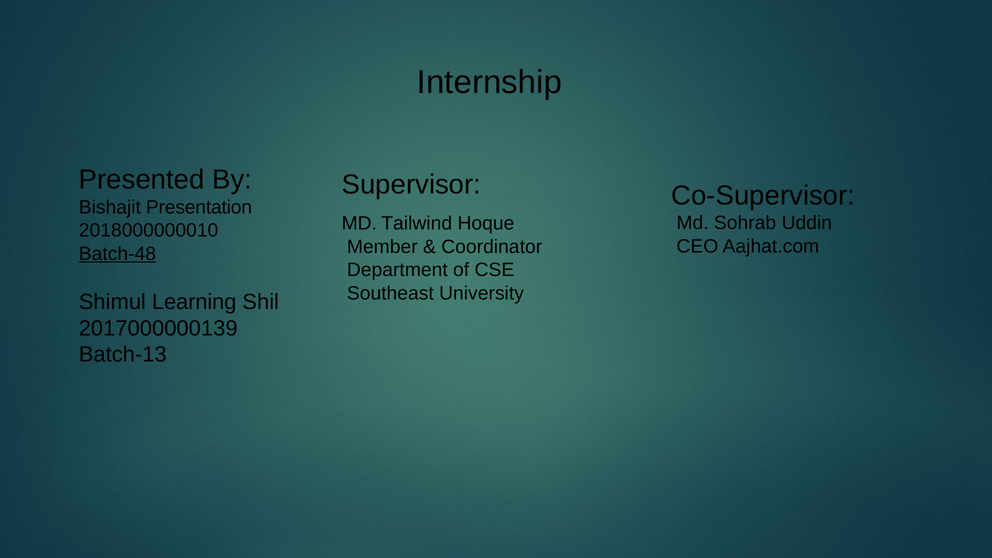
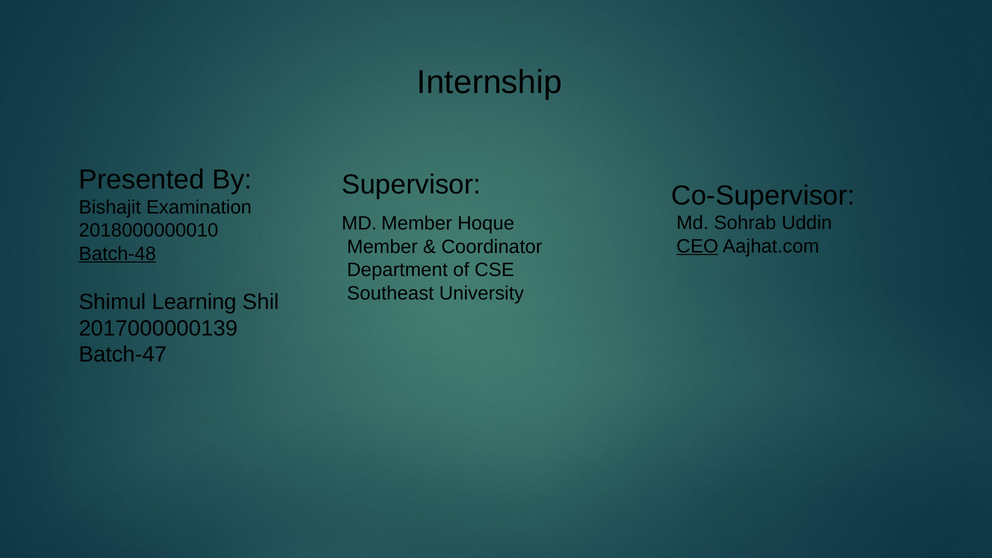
Presentation: Presentation -> Examination (199, 207)
MD Tailwind: Tailwind -> Member (417, 224)
CEO underline: none -> present (697, 246)
Batch-13: Batch-13 -> Batch-47 (123, 355)
